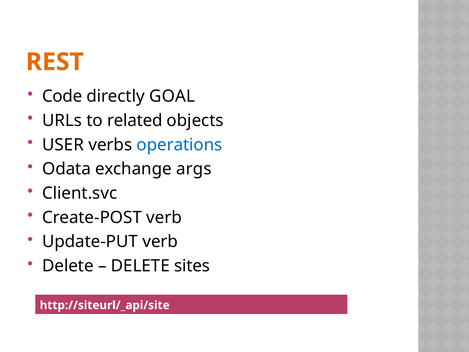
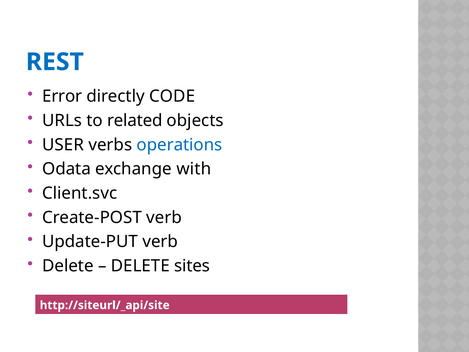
REST colour: orange -> blue (55, 62)
Code: Code -> Error (62, 96)
GOAL: GOAL -> CODE (172, 96)
args: args -> with (194, 169)
